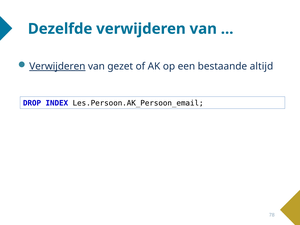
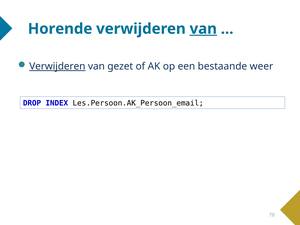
Dezelfde: Dezelfde -> Horende (60, 29)
van underline: none -> present (203, 29)
altijd: altijd -> weer (261, 66)
